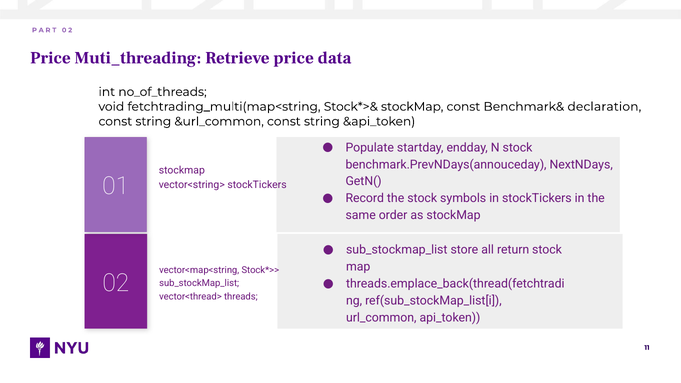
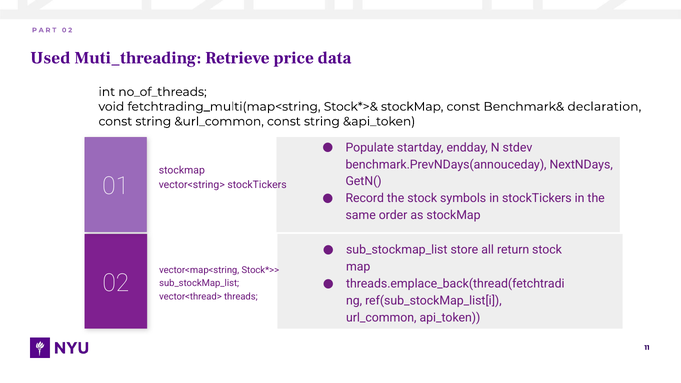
Price: Price -> Used (50, 58)
N stock: stock -> stdev (517, 148)
